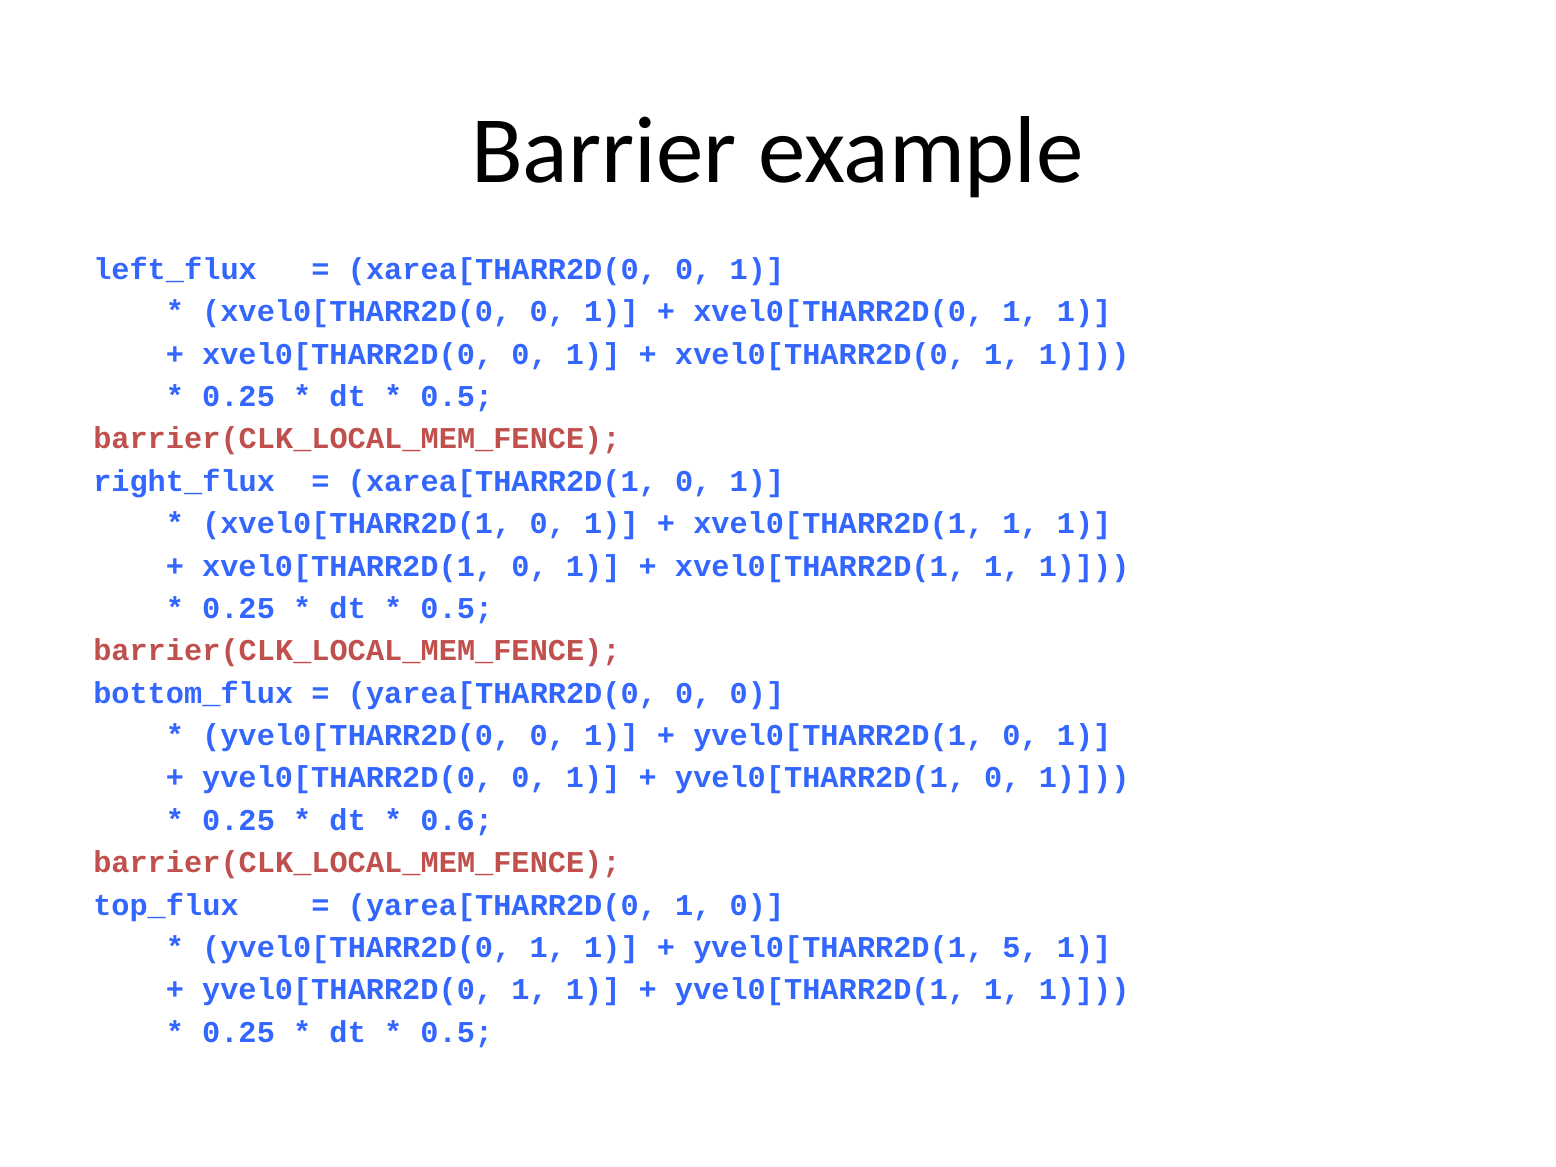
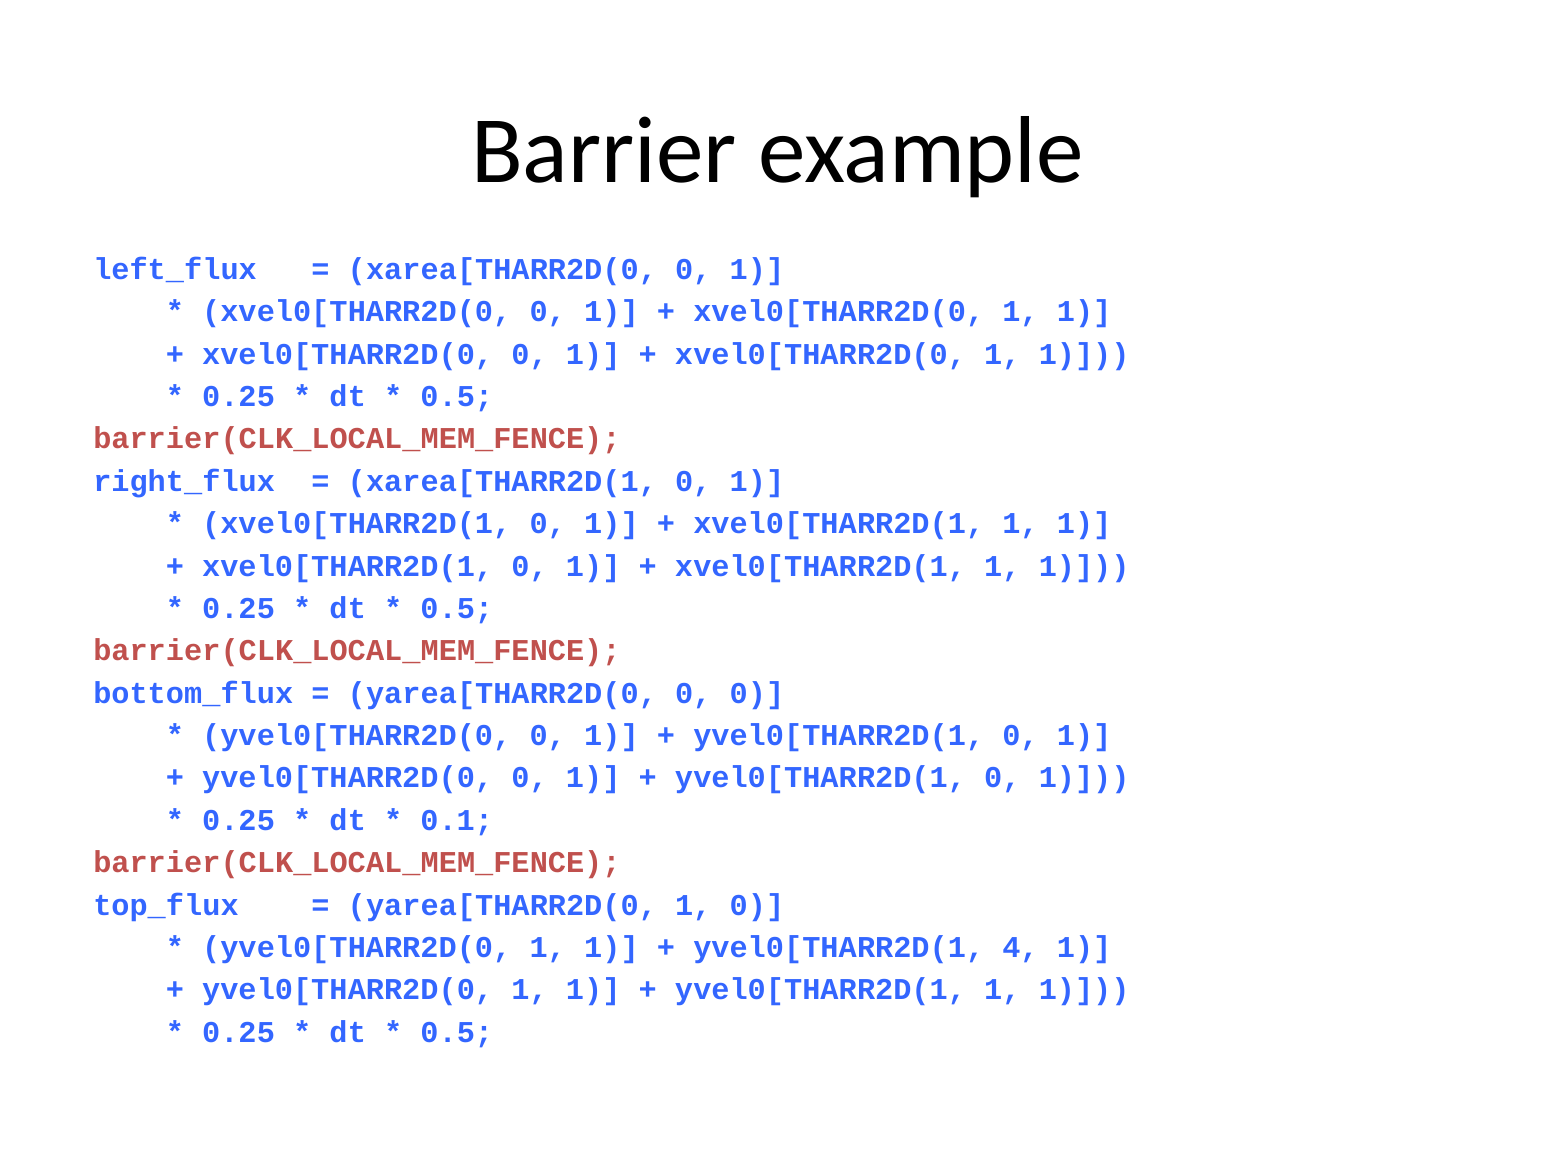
0.6: 0.6 -> 0.1 (457, 820)
5: 5 -> 4 (1020, 948)
